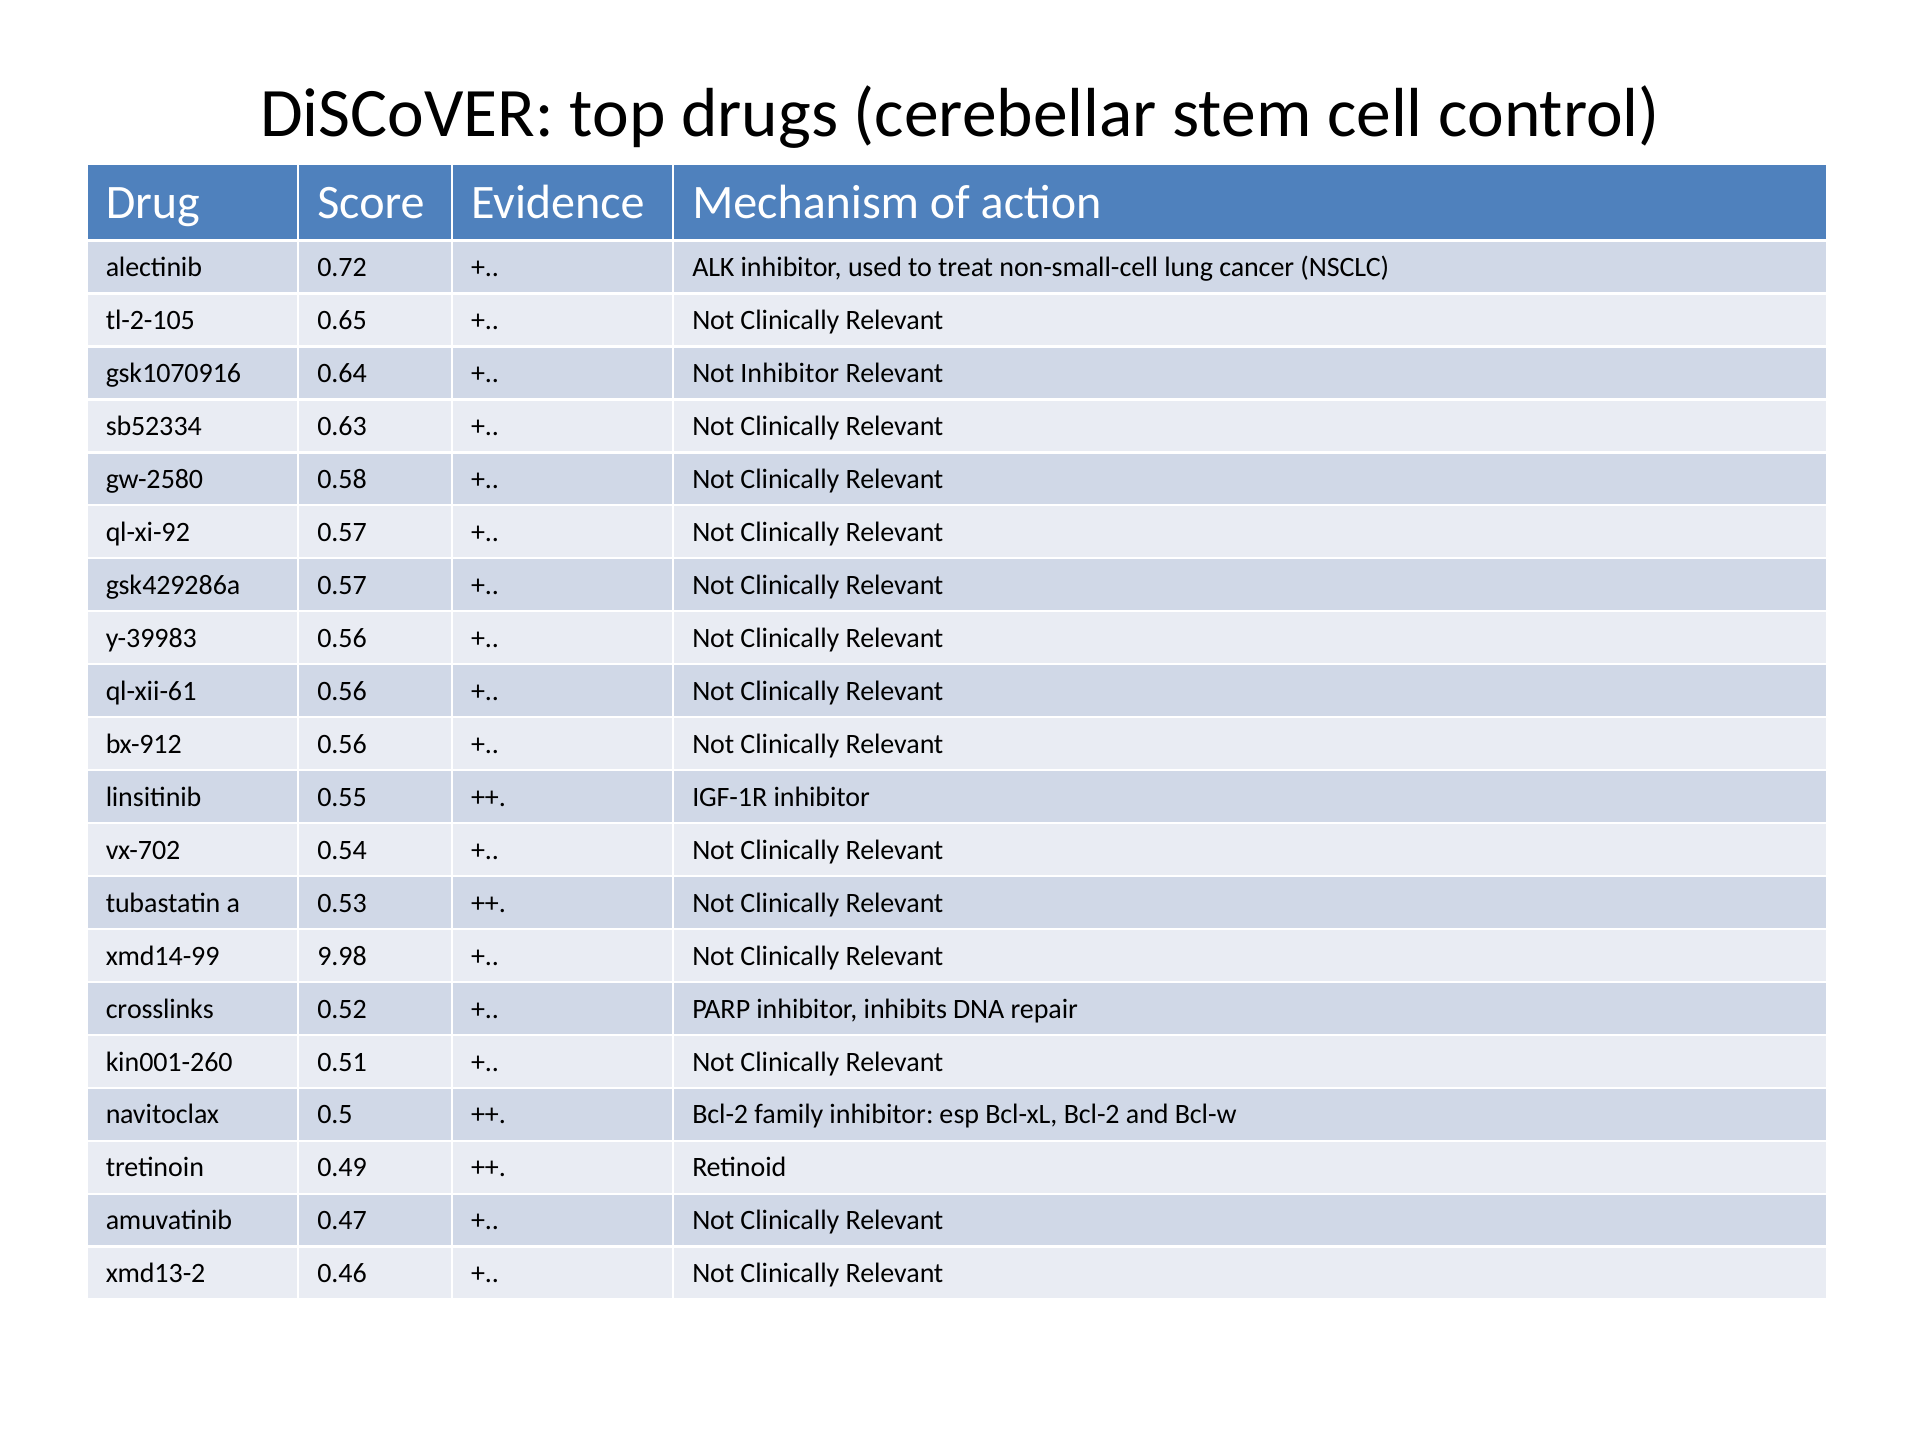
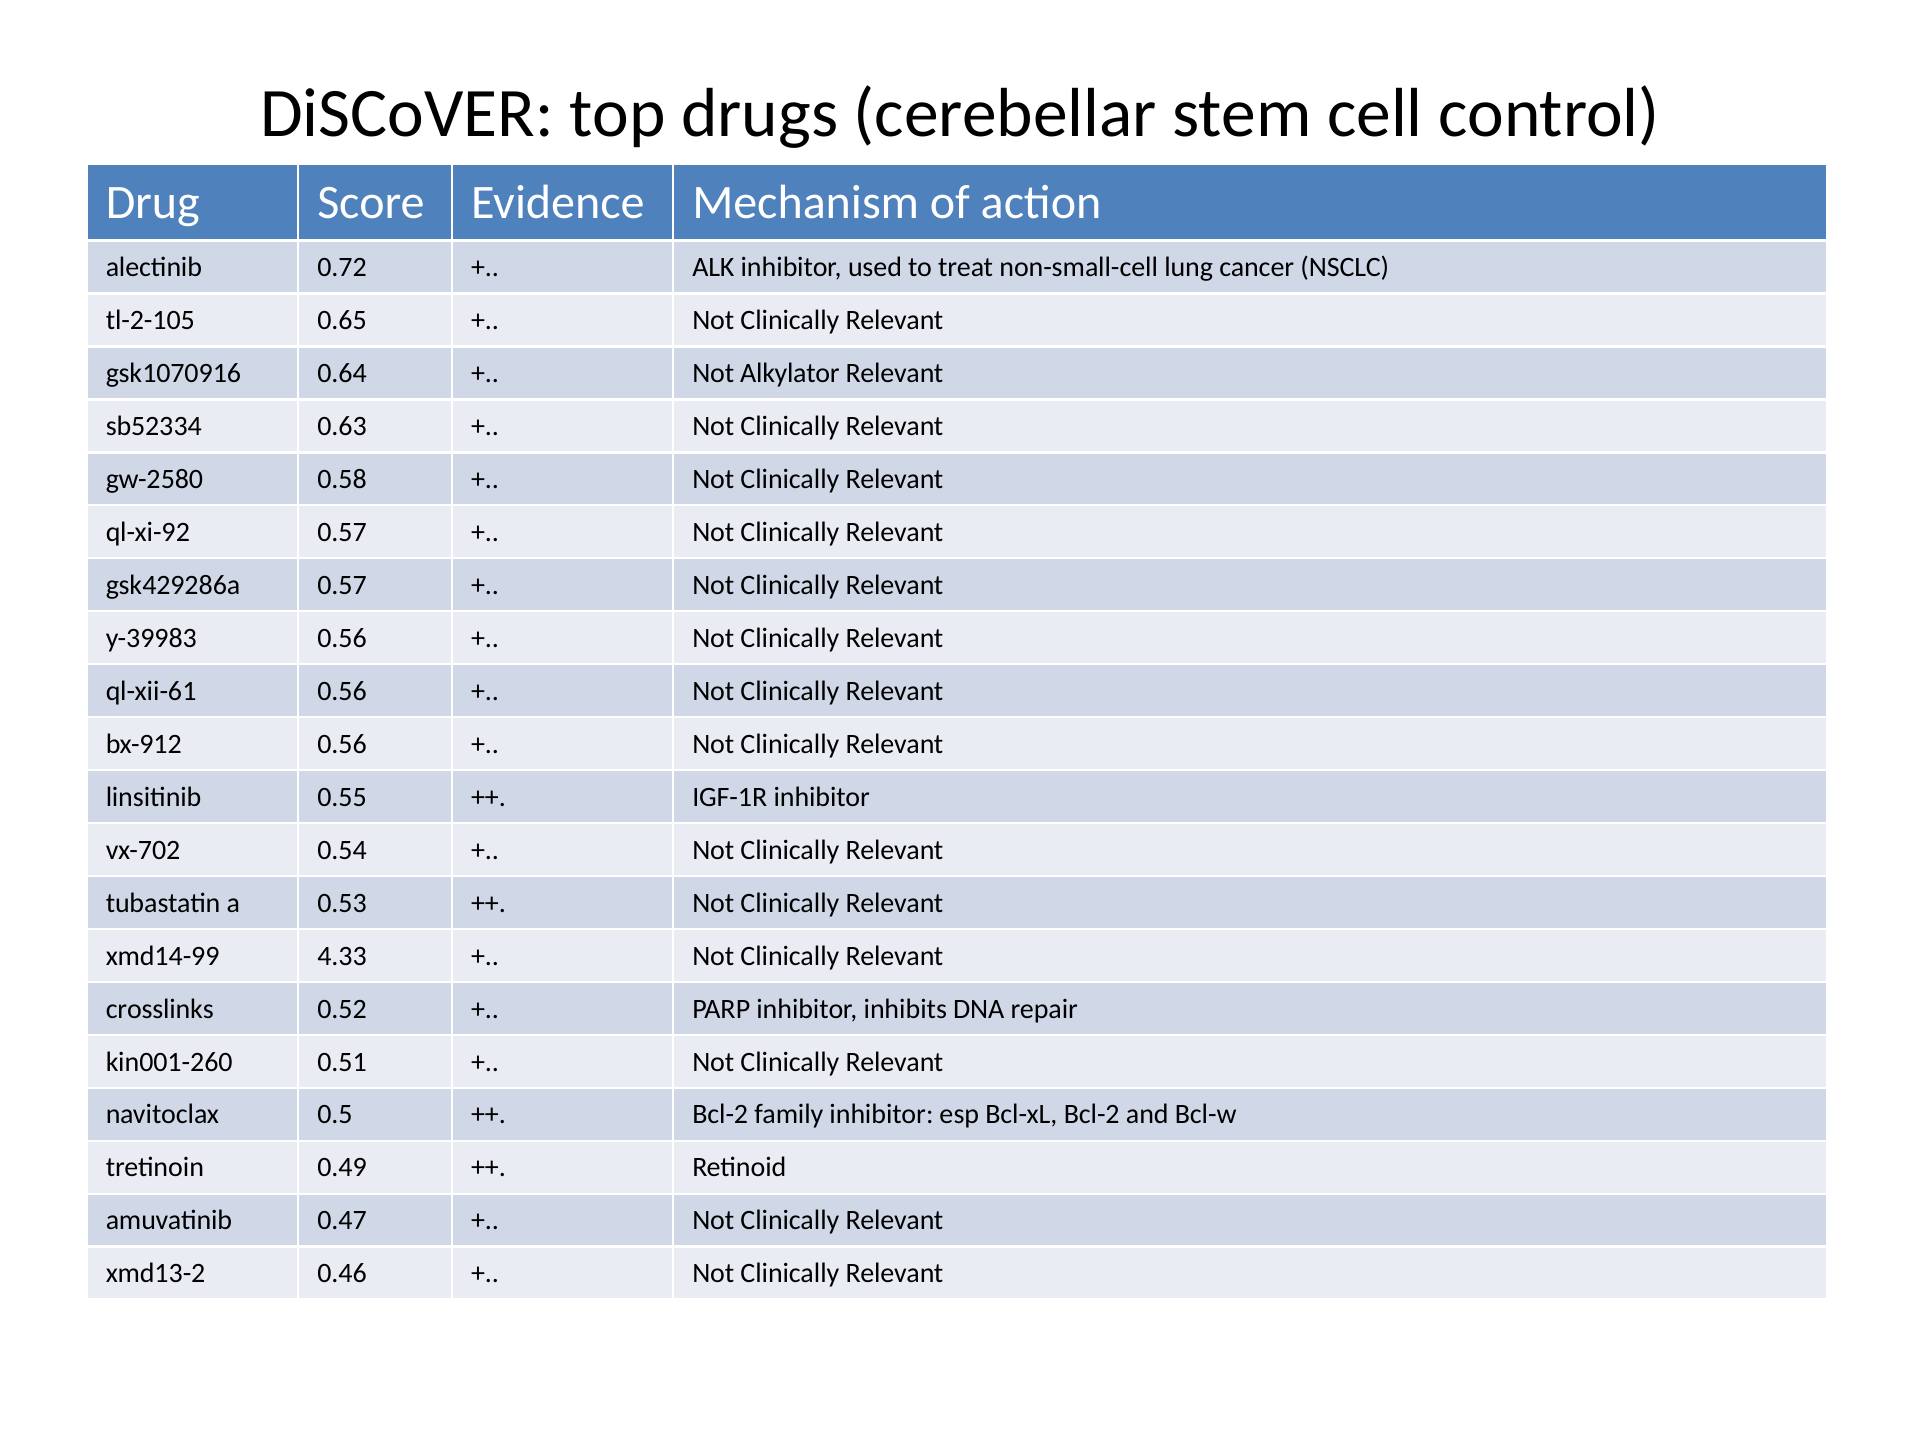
Not Inhibitor: Inhibitor -> Alkylator (790, 373)
9.98: 9.98 -> 4.33 (342, 955)
